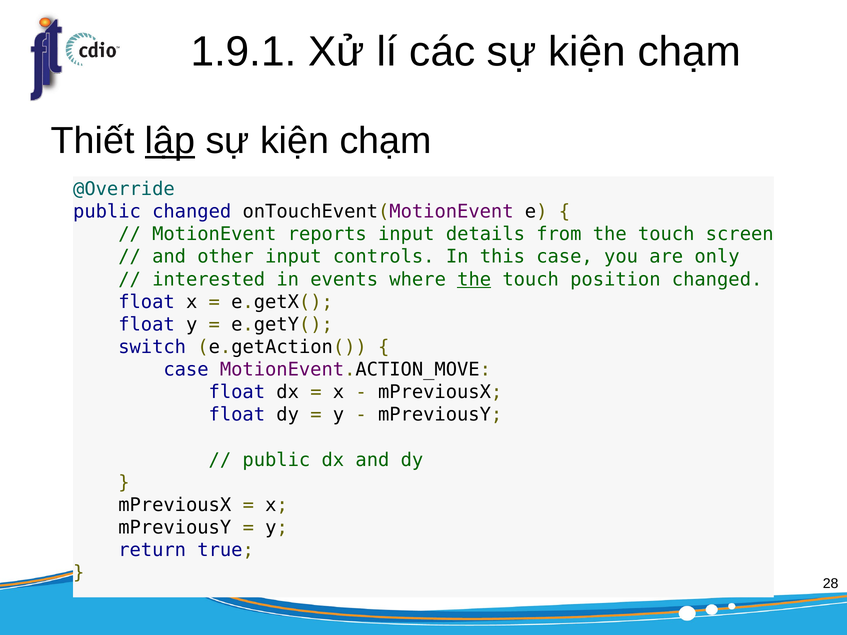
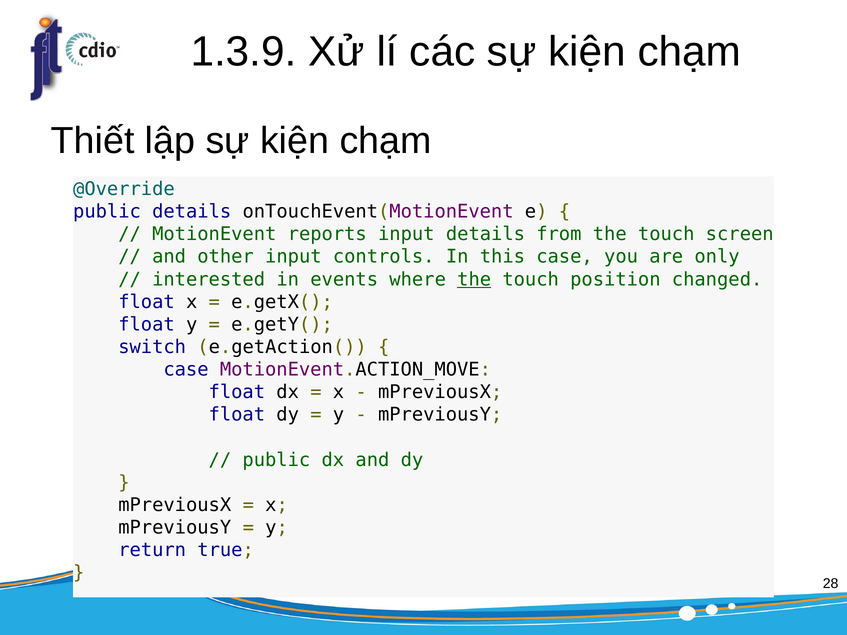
1.9.1: 1.9.1 -> 1.3.9 (244, 52)
lập underline: present -> none (170, 141)
public changed: changed -> details (192, 212)
